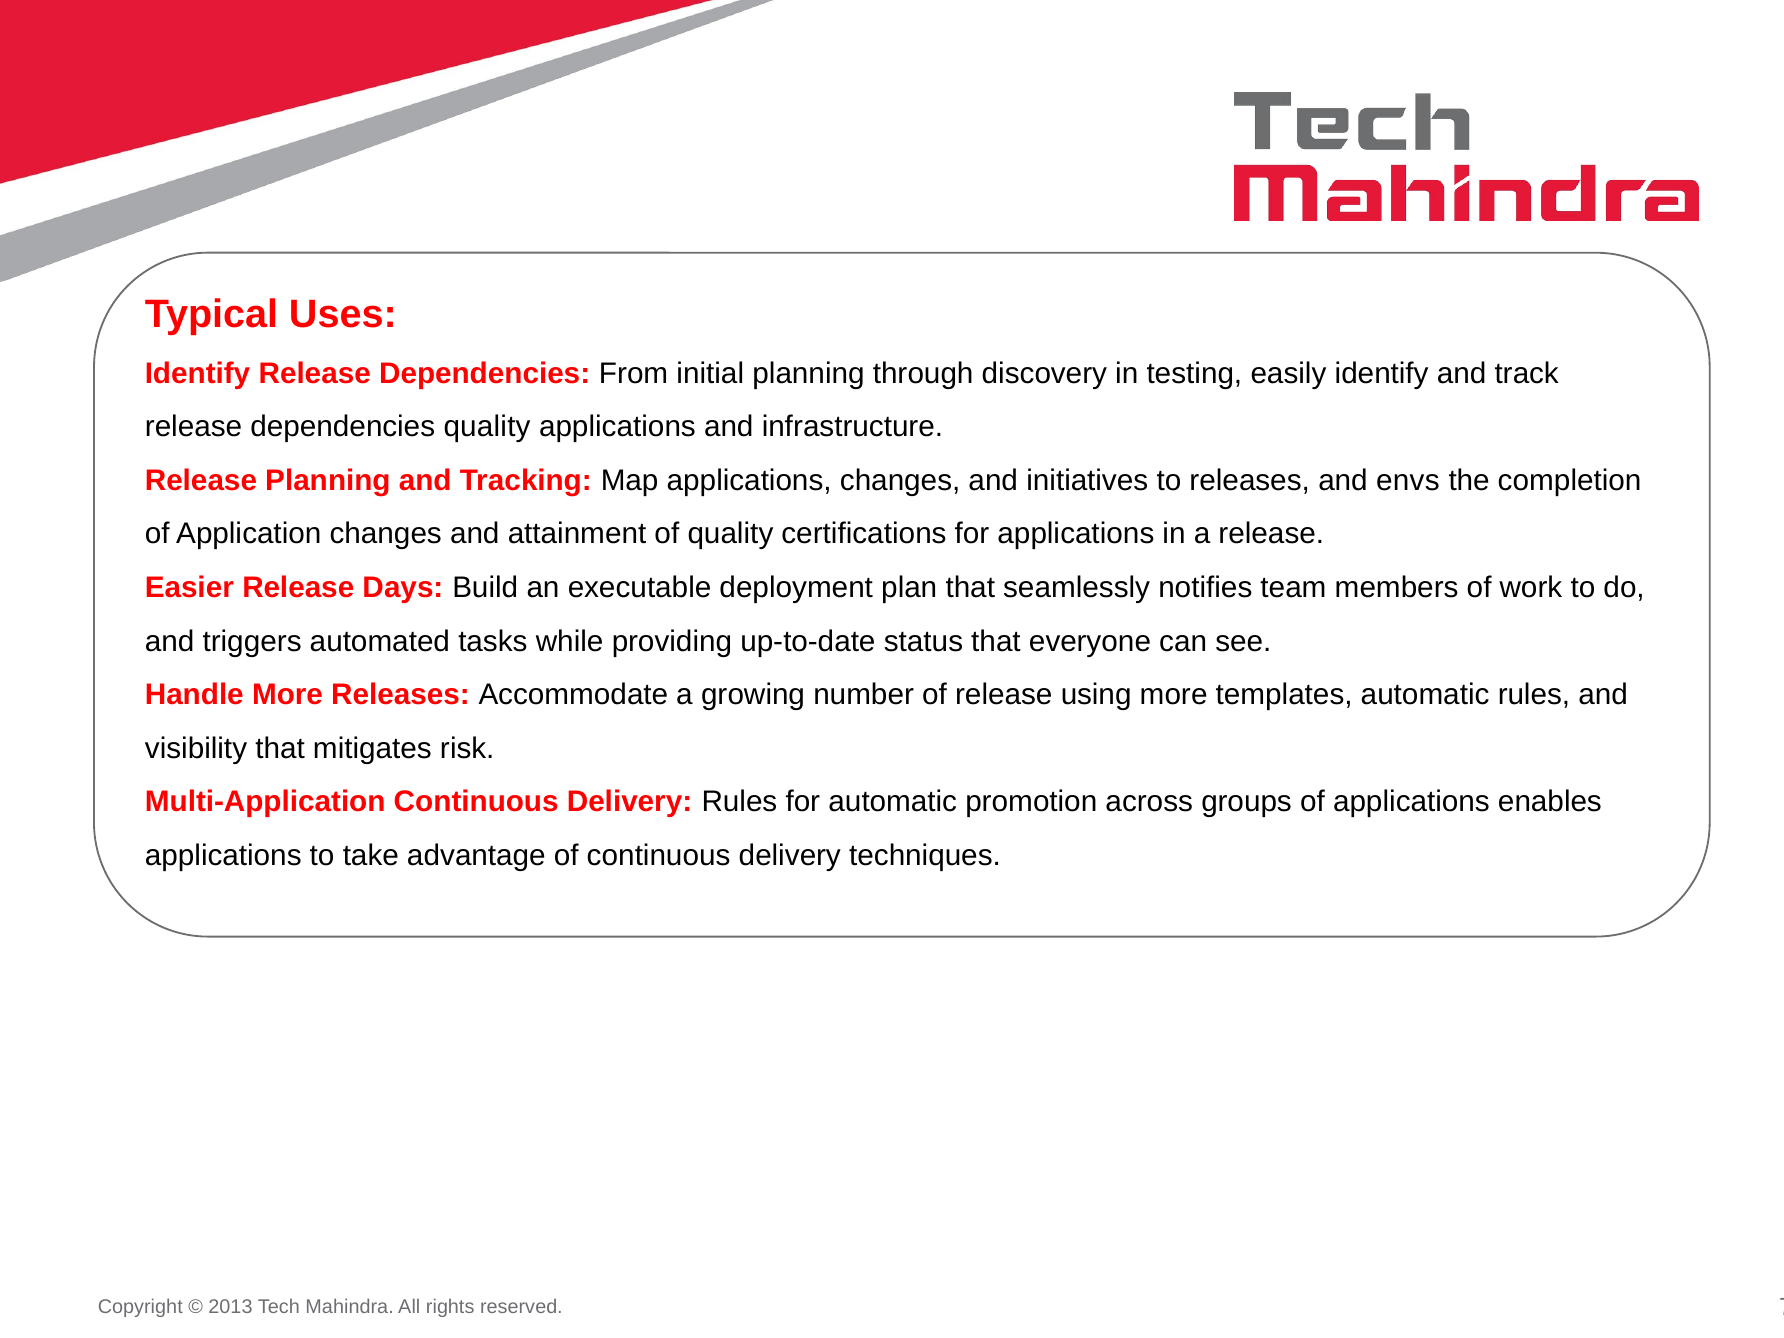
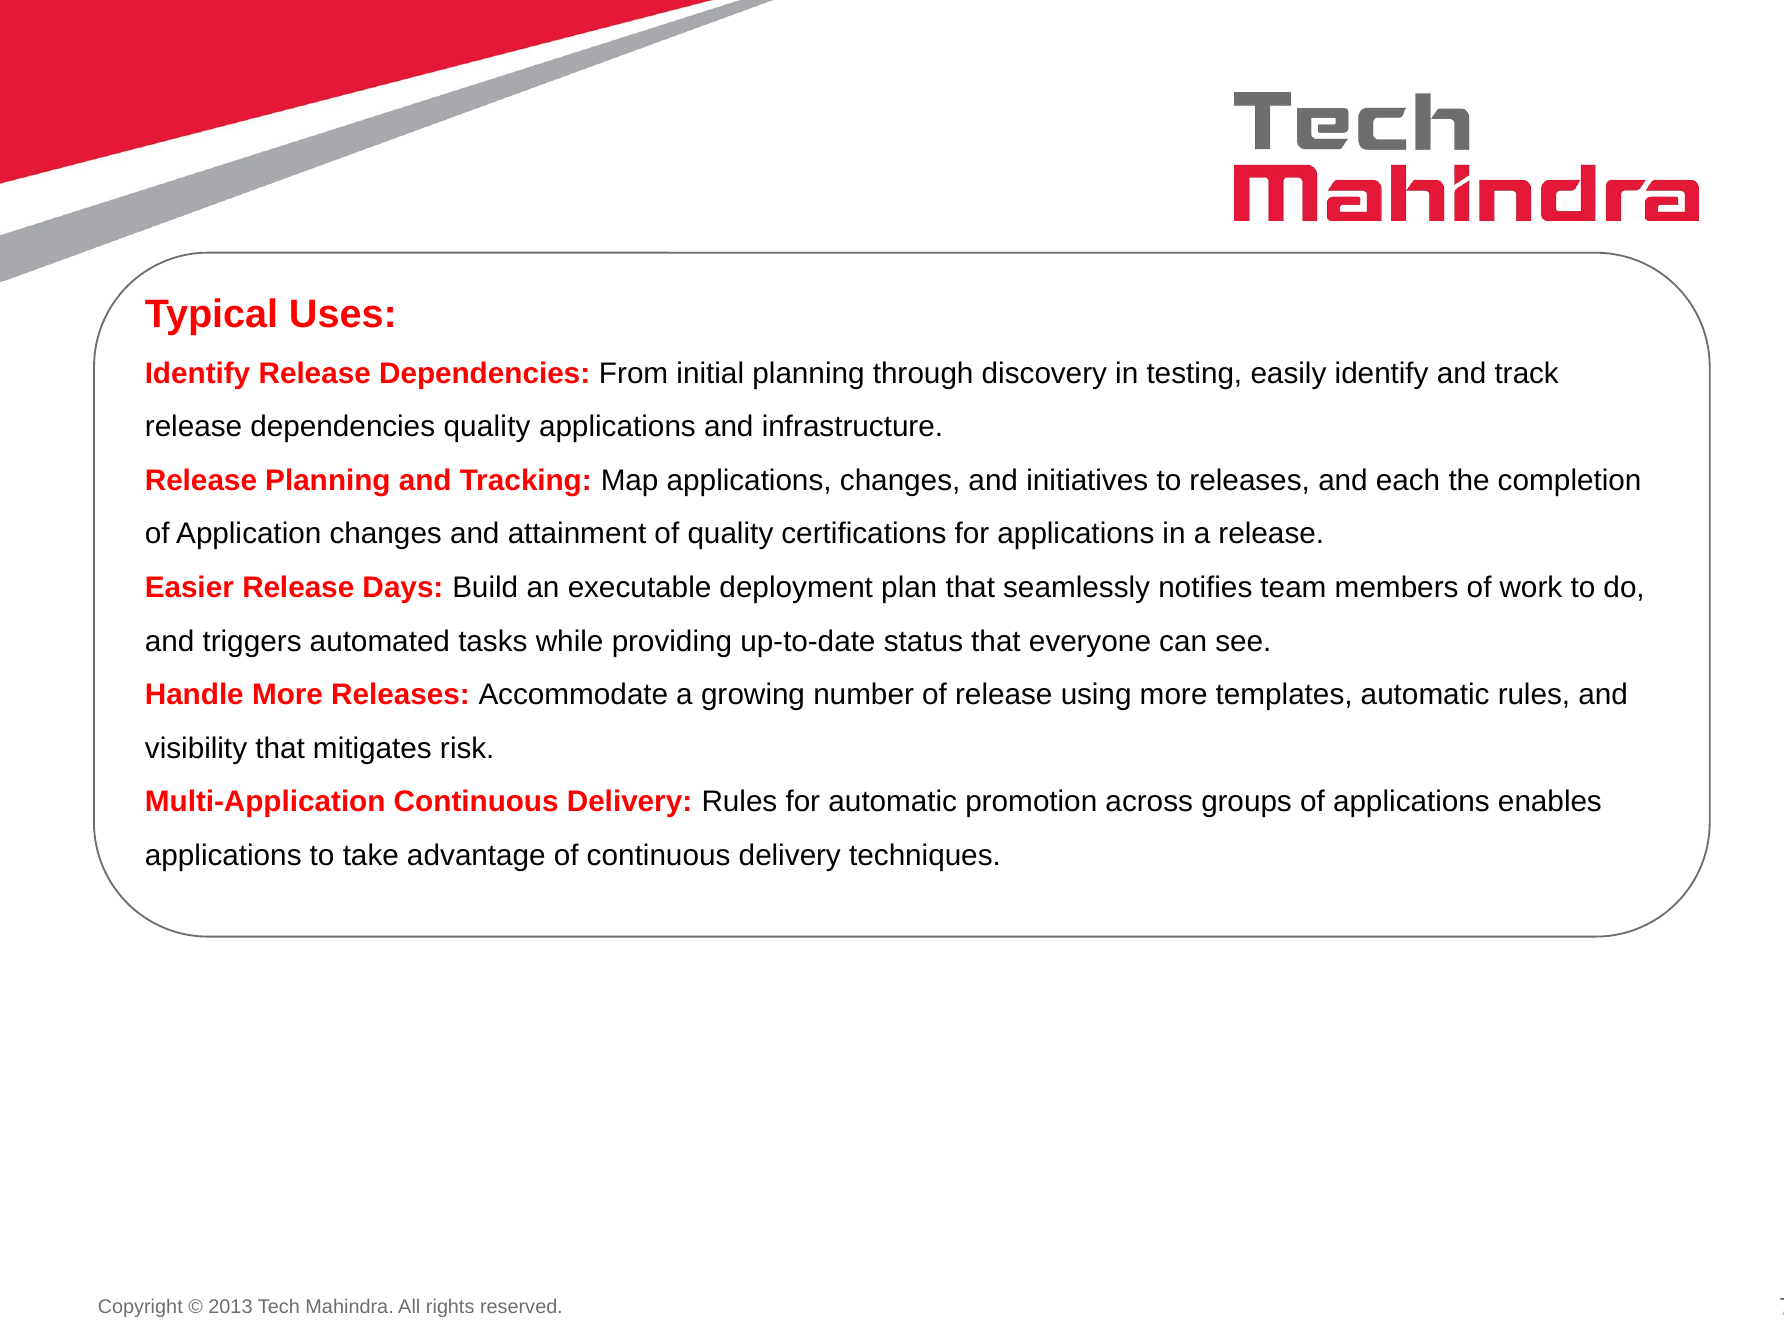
envs: envs -> each (1408, 481)
